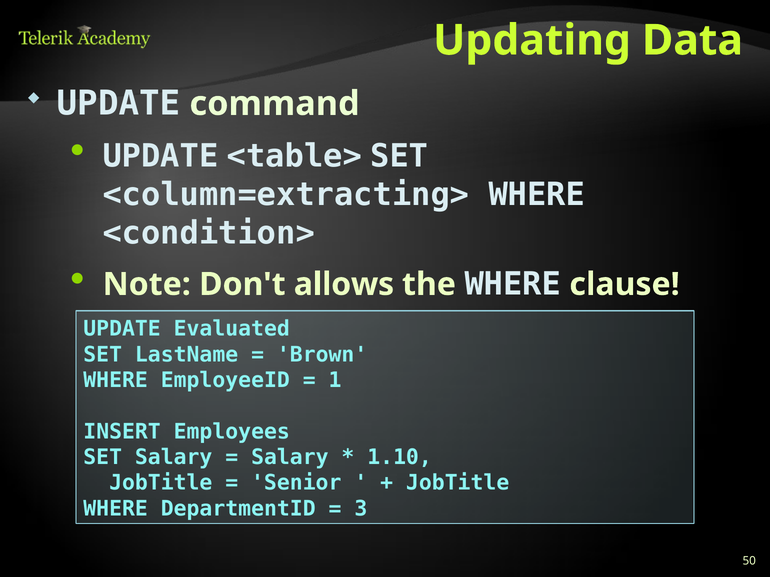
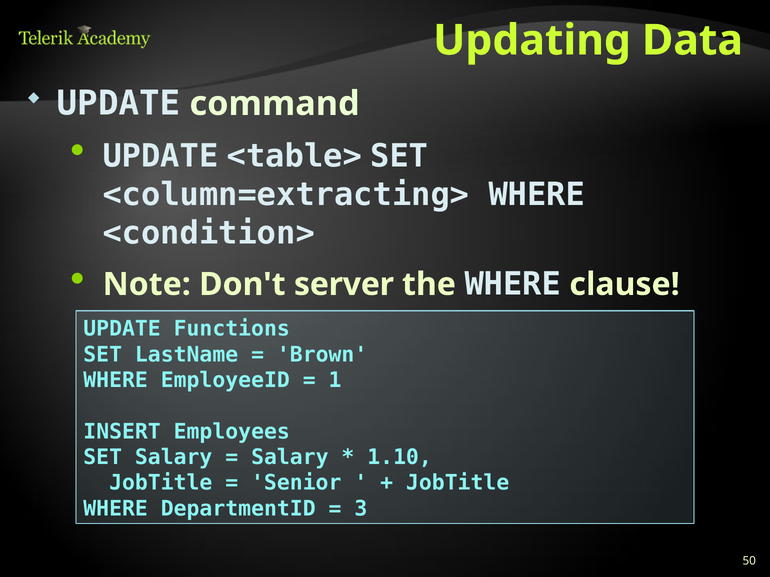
allows: allows -> server (344, 285)
Evaluated: Evaluated -> Functions (232, 329)
